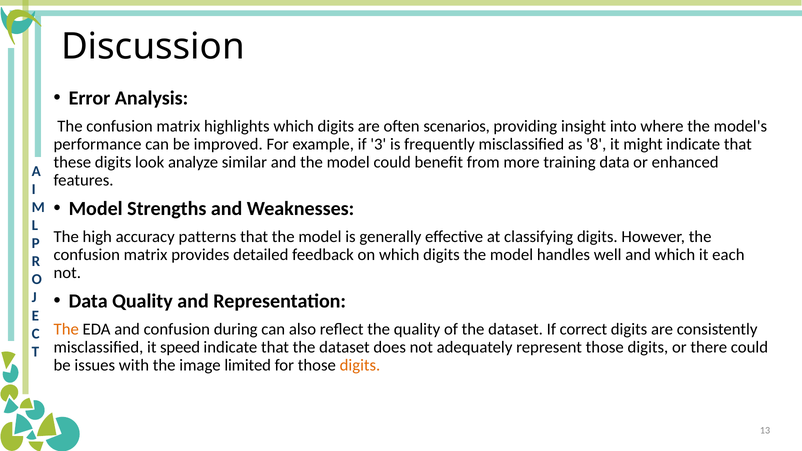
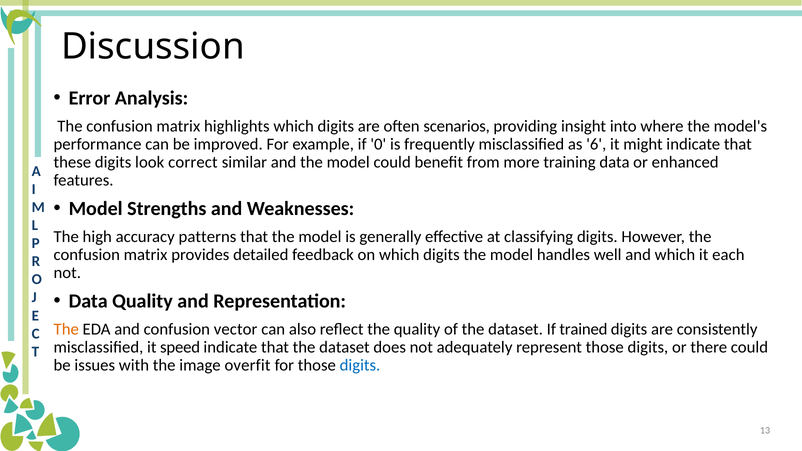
3: 3 -> 0 (378, 144)
8: 8 -> 6 (596, 144)
analyze: analyze -> correct (193, 162)
during: during -> vector (236, 329)
correct: correct -> trained (583, 329)
limited: limited -> overfit (248, 365)
digits colour: orange -> blue (360, 365)
